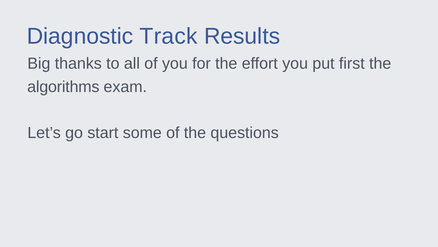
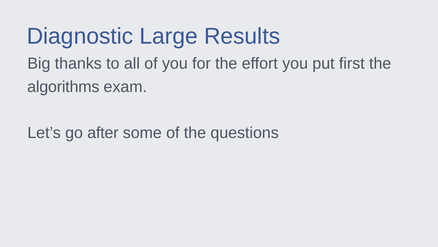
Track: Track -> Large (169, 36)
start: start -> after (103, 133)
